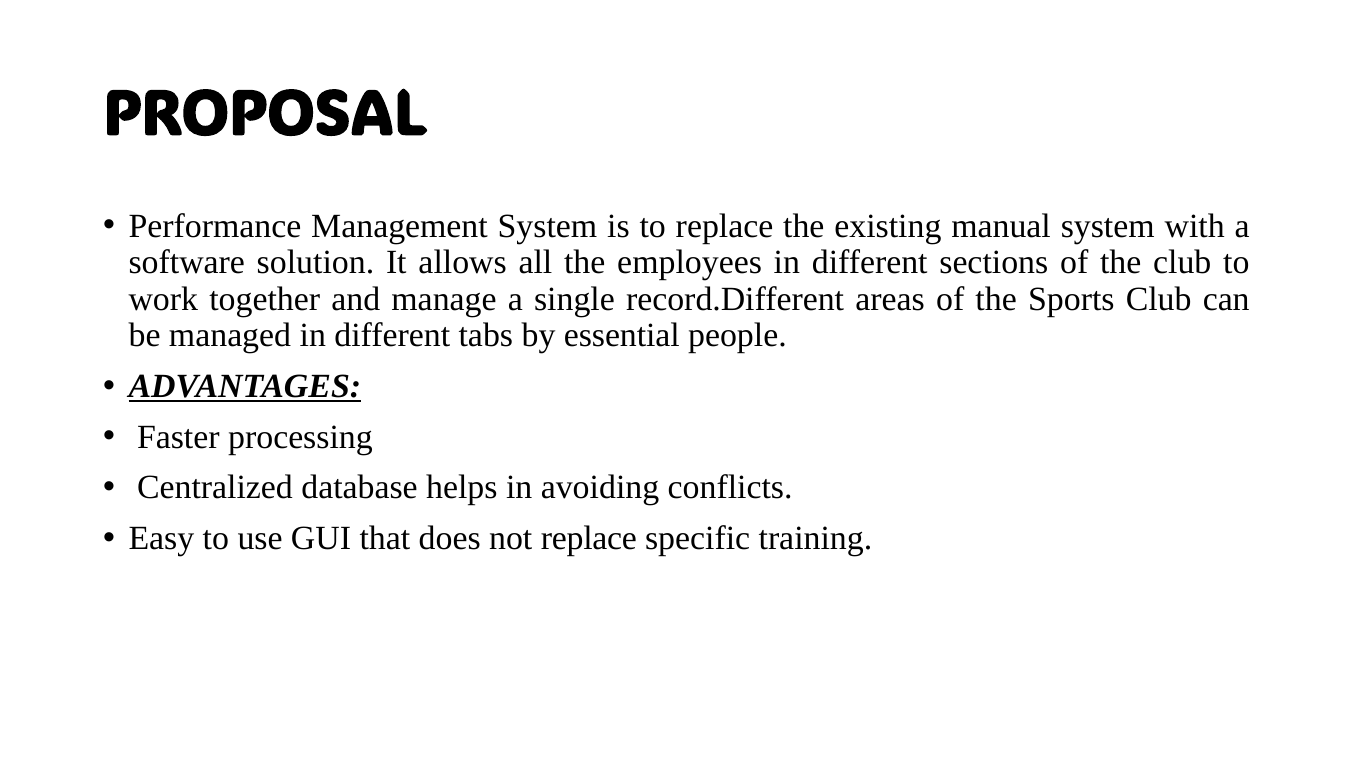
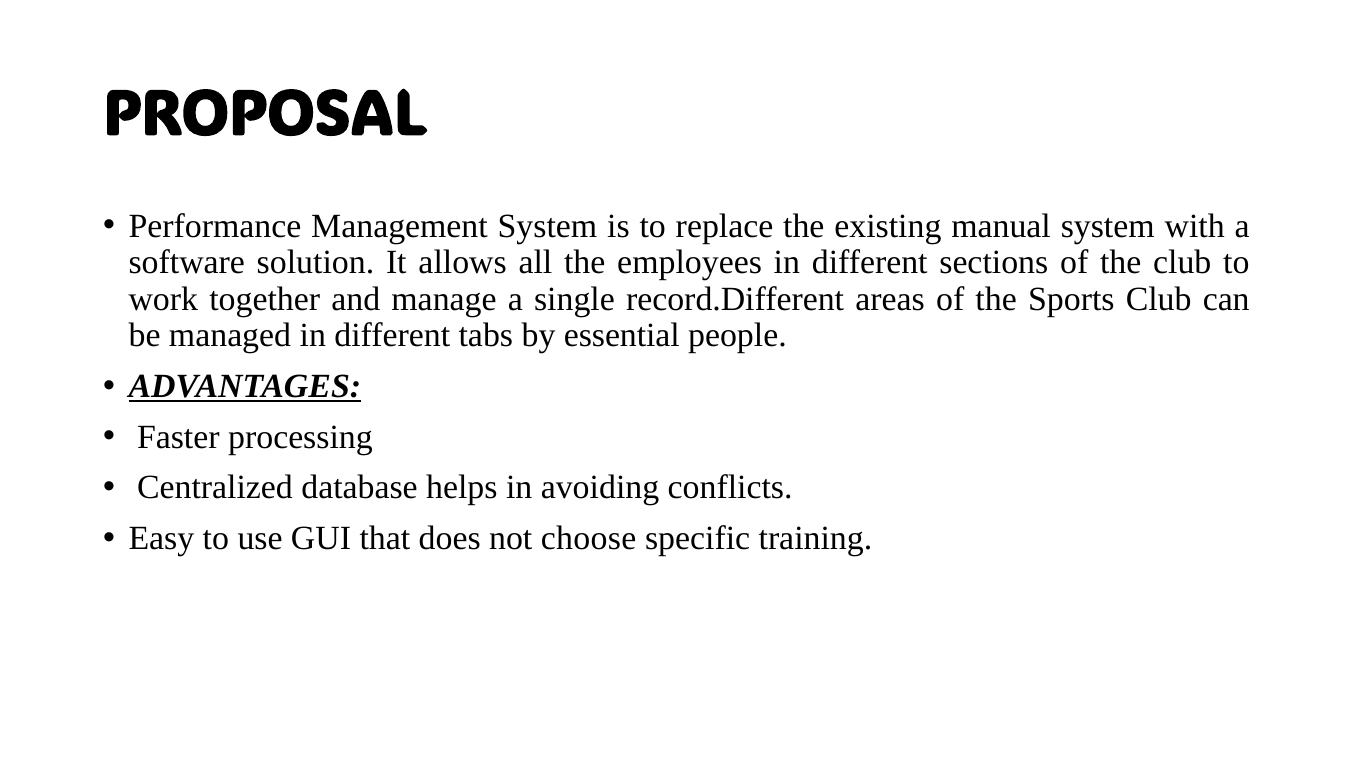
not replace: replace -> choose (589, 538)
